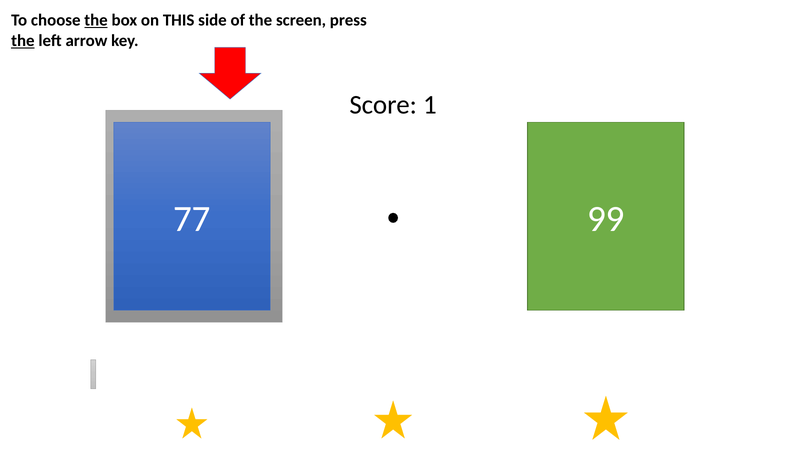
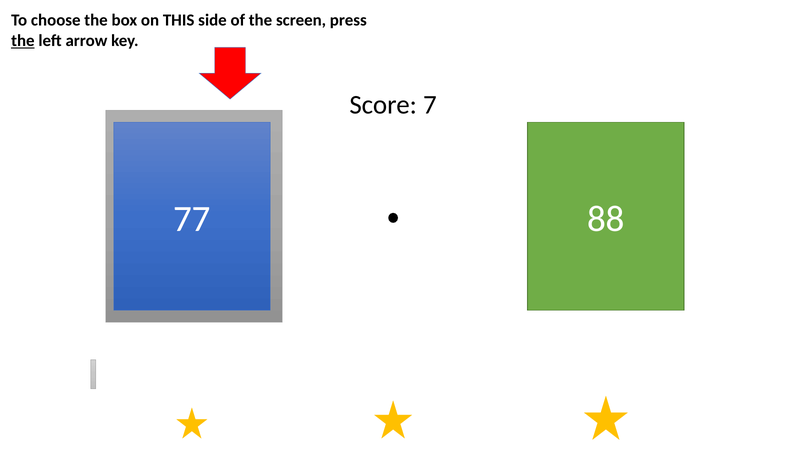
the underline: present -> none (96, 20)
1: 1 -> 7 (430, 105)
99: 99 -> 88 (606, 219)
